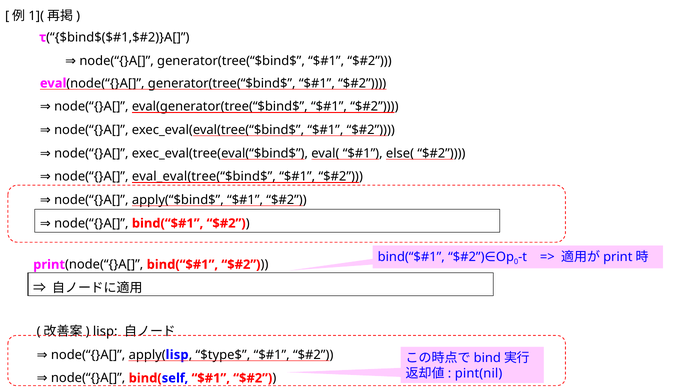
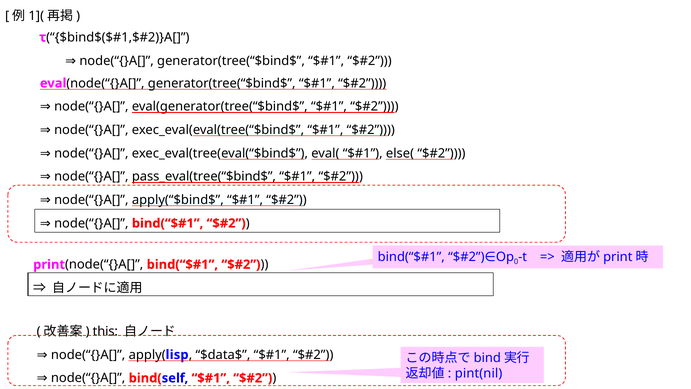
eval_eval(tree(“$bind$: eval_eval(tree(“$bind$ -> pass_eval(tree(“$bind$ (204, 177)
lisp: lisp -> this (105, 331)
$type$: $type$ -> $data$ (223, 354)
